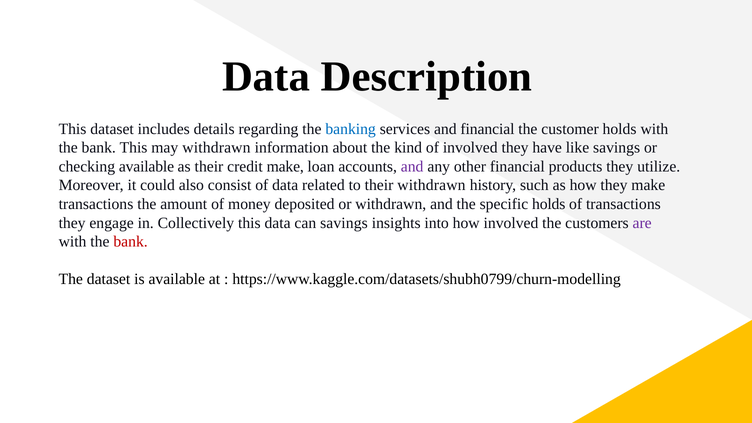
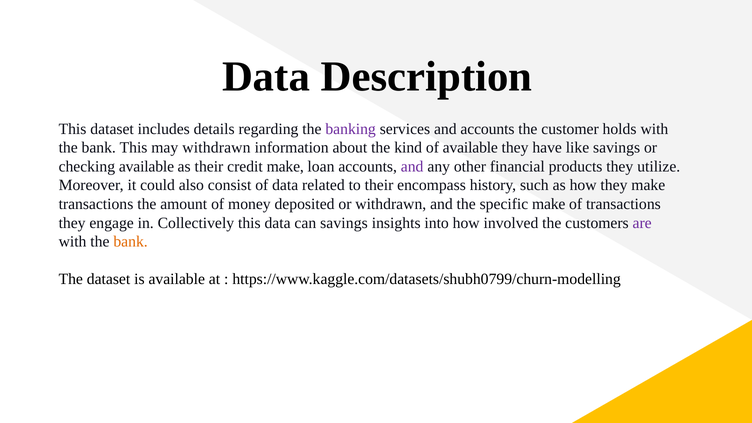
banking colour: blue -> purple (351, 129)
and financial: financial -> accounts (487, 129)
of involved: involved -> available (470, 148)
their withdrawn: withdrawn -> encompass (432, 185)
specific holds: holds -> make (549, 204)
bank colour: red -> orange (131, 242)
